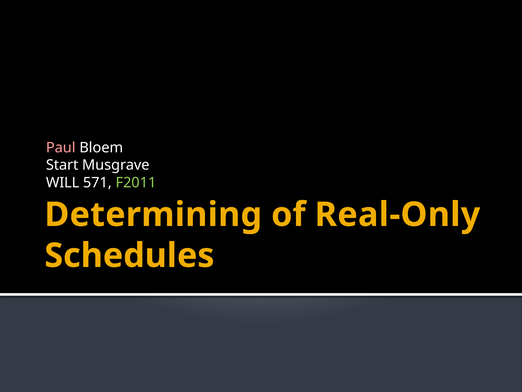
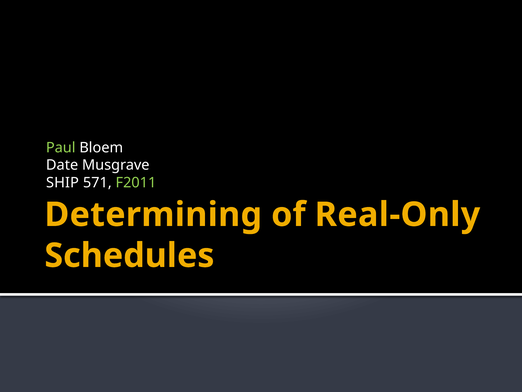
Paul colour: pink -> light green (61, 147)
Start: Start -> Date (62, 165)
WILL: WILL -> SHIP (62, 182)
